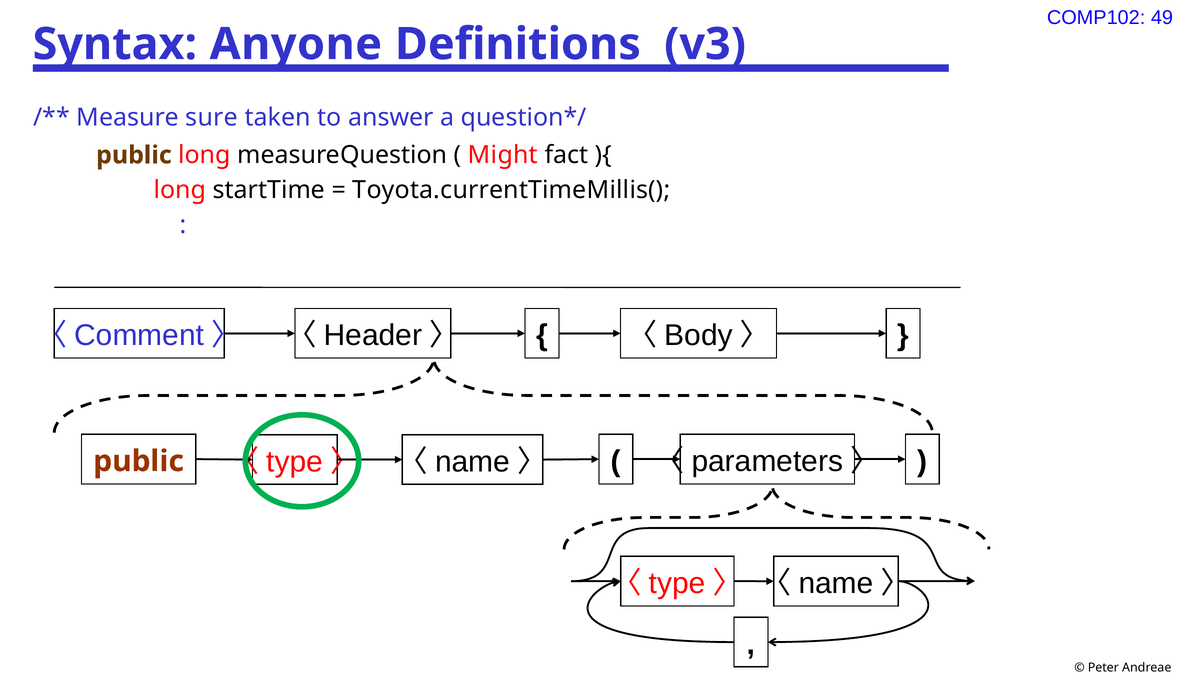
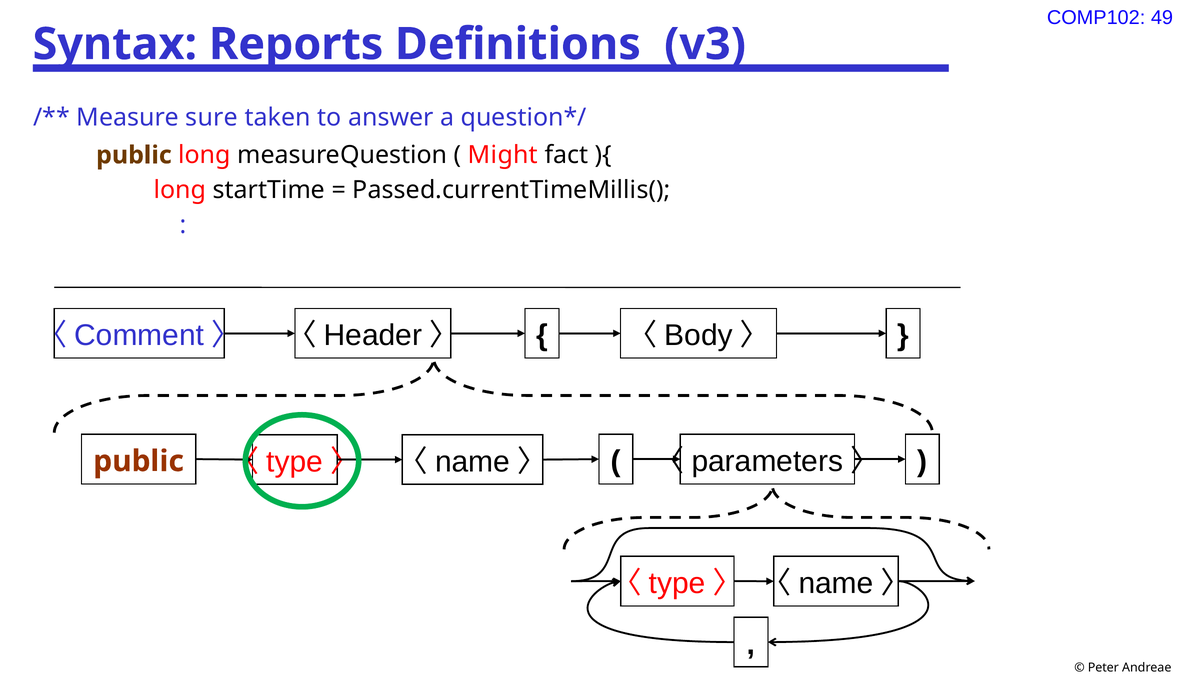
Anyone: Anyone -> Reports (296, 44)
Toyota.currentTimeMillis(: Toyota.currentTimeMillis( -> Passed.currentTimeMillis( (511, 190)
